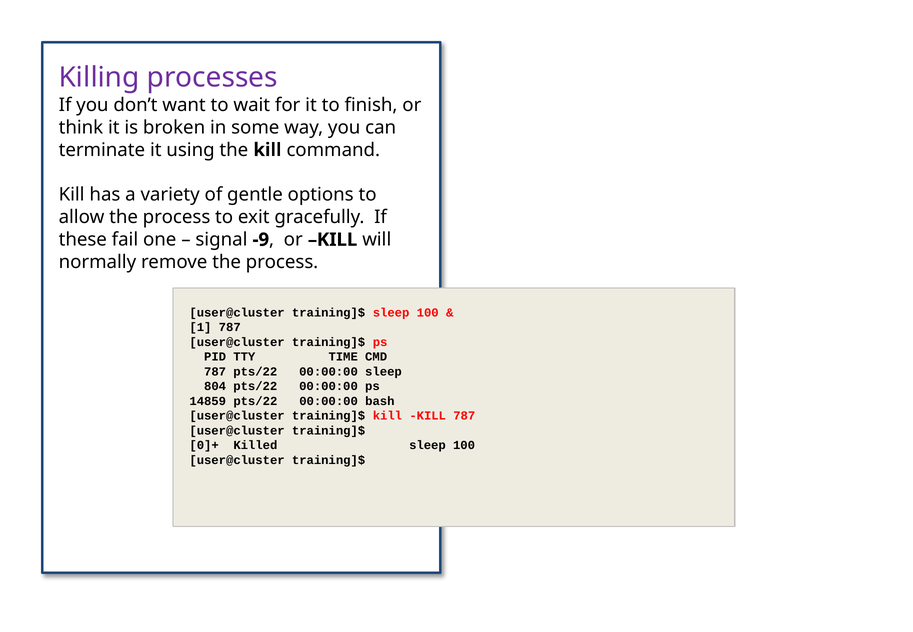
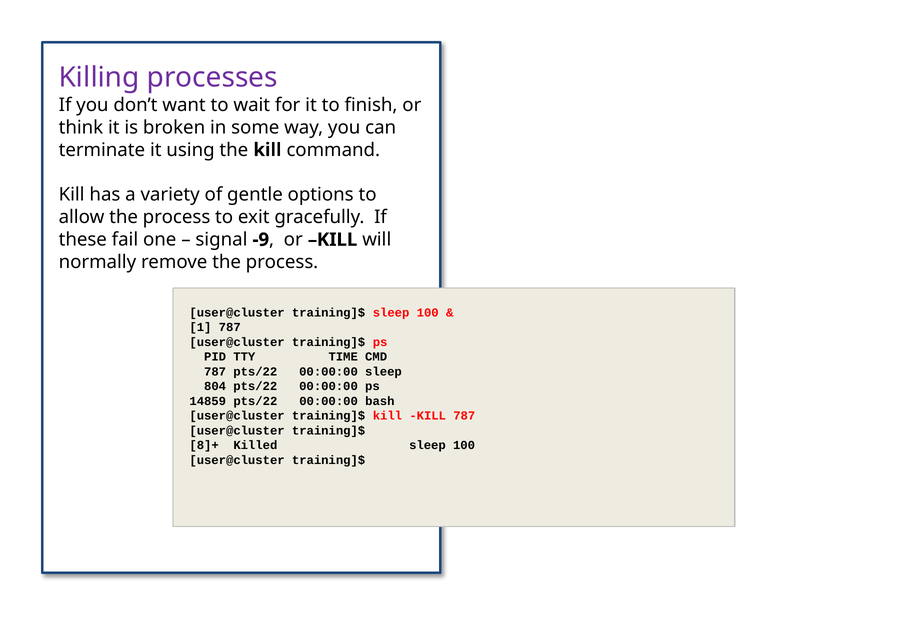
0]+: 0]+ -> 8]+ (204, 445)
